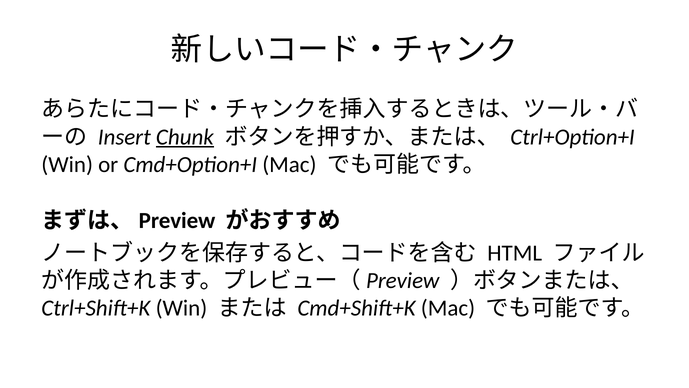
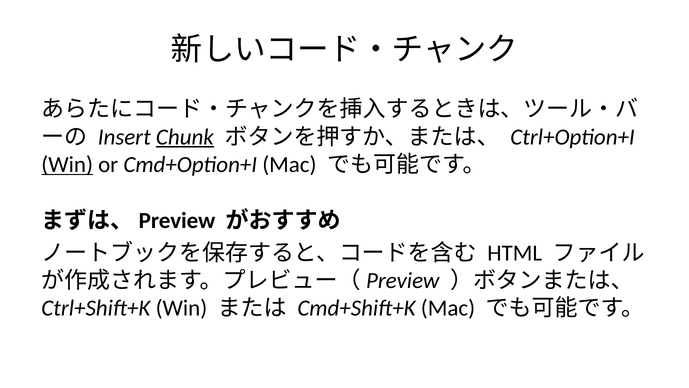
Win underline: none -> present (67, 164)
